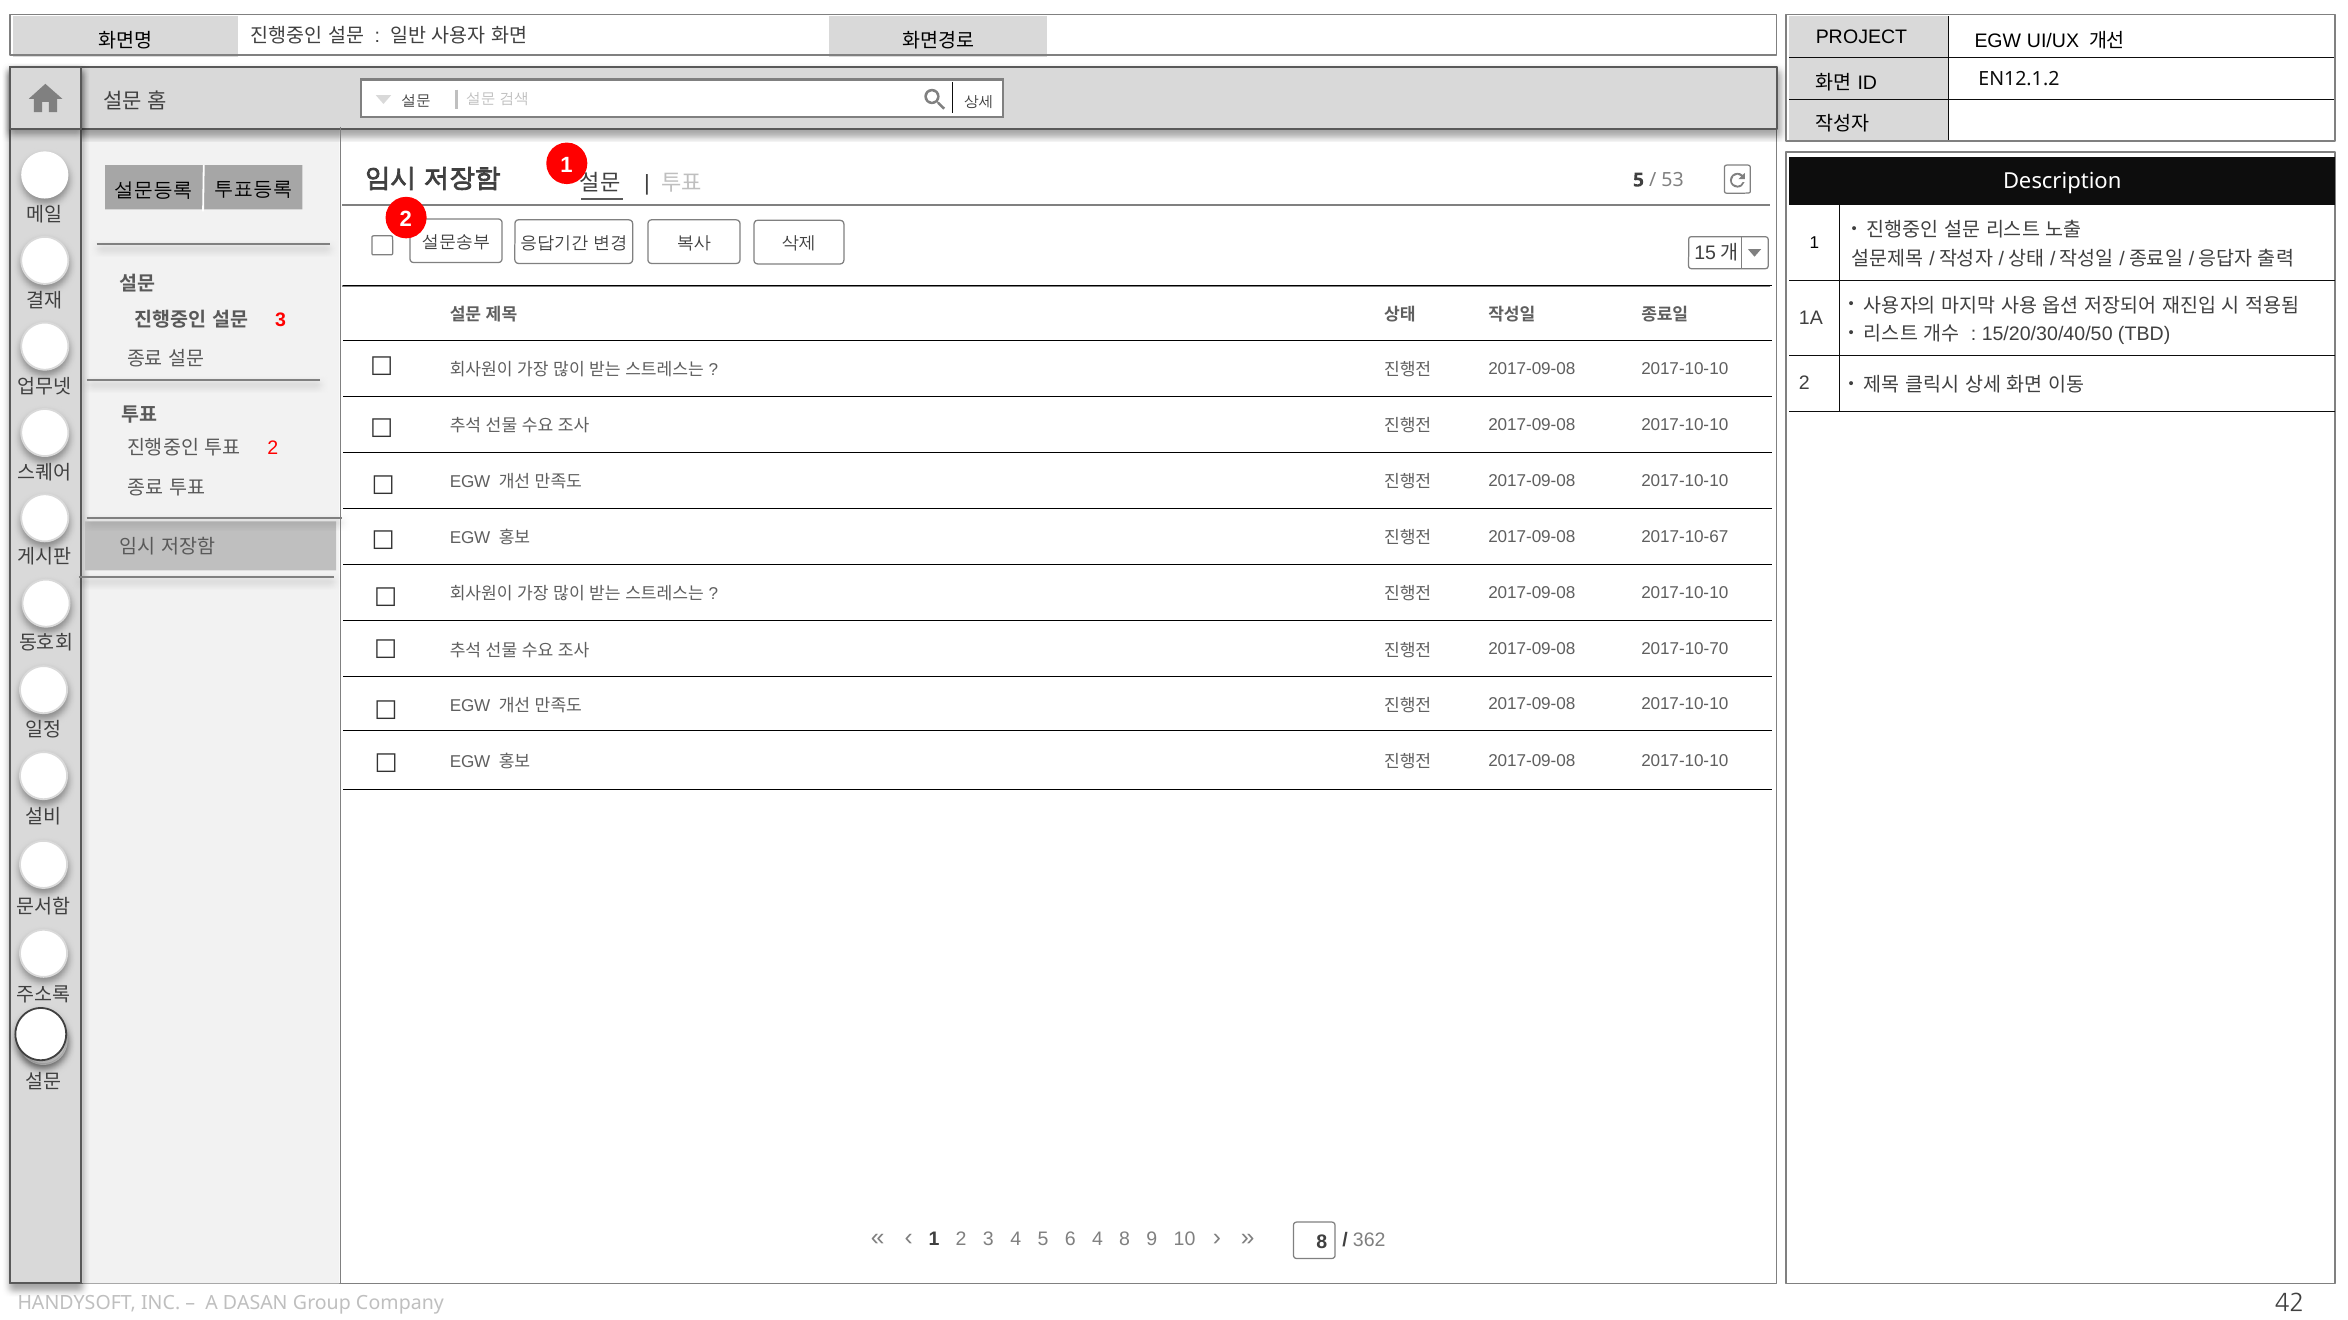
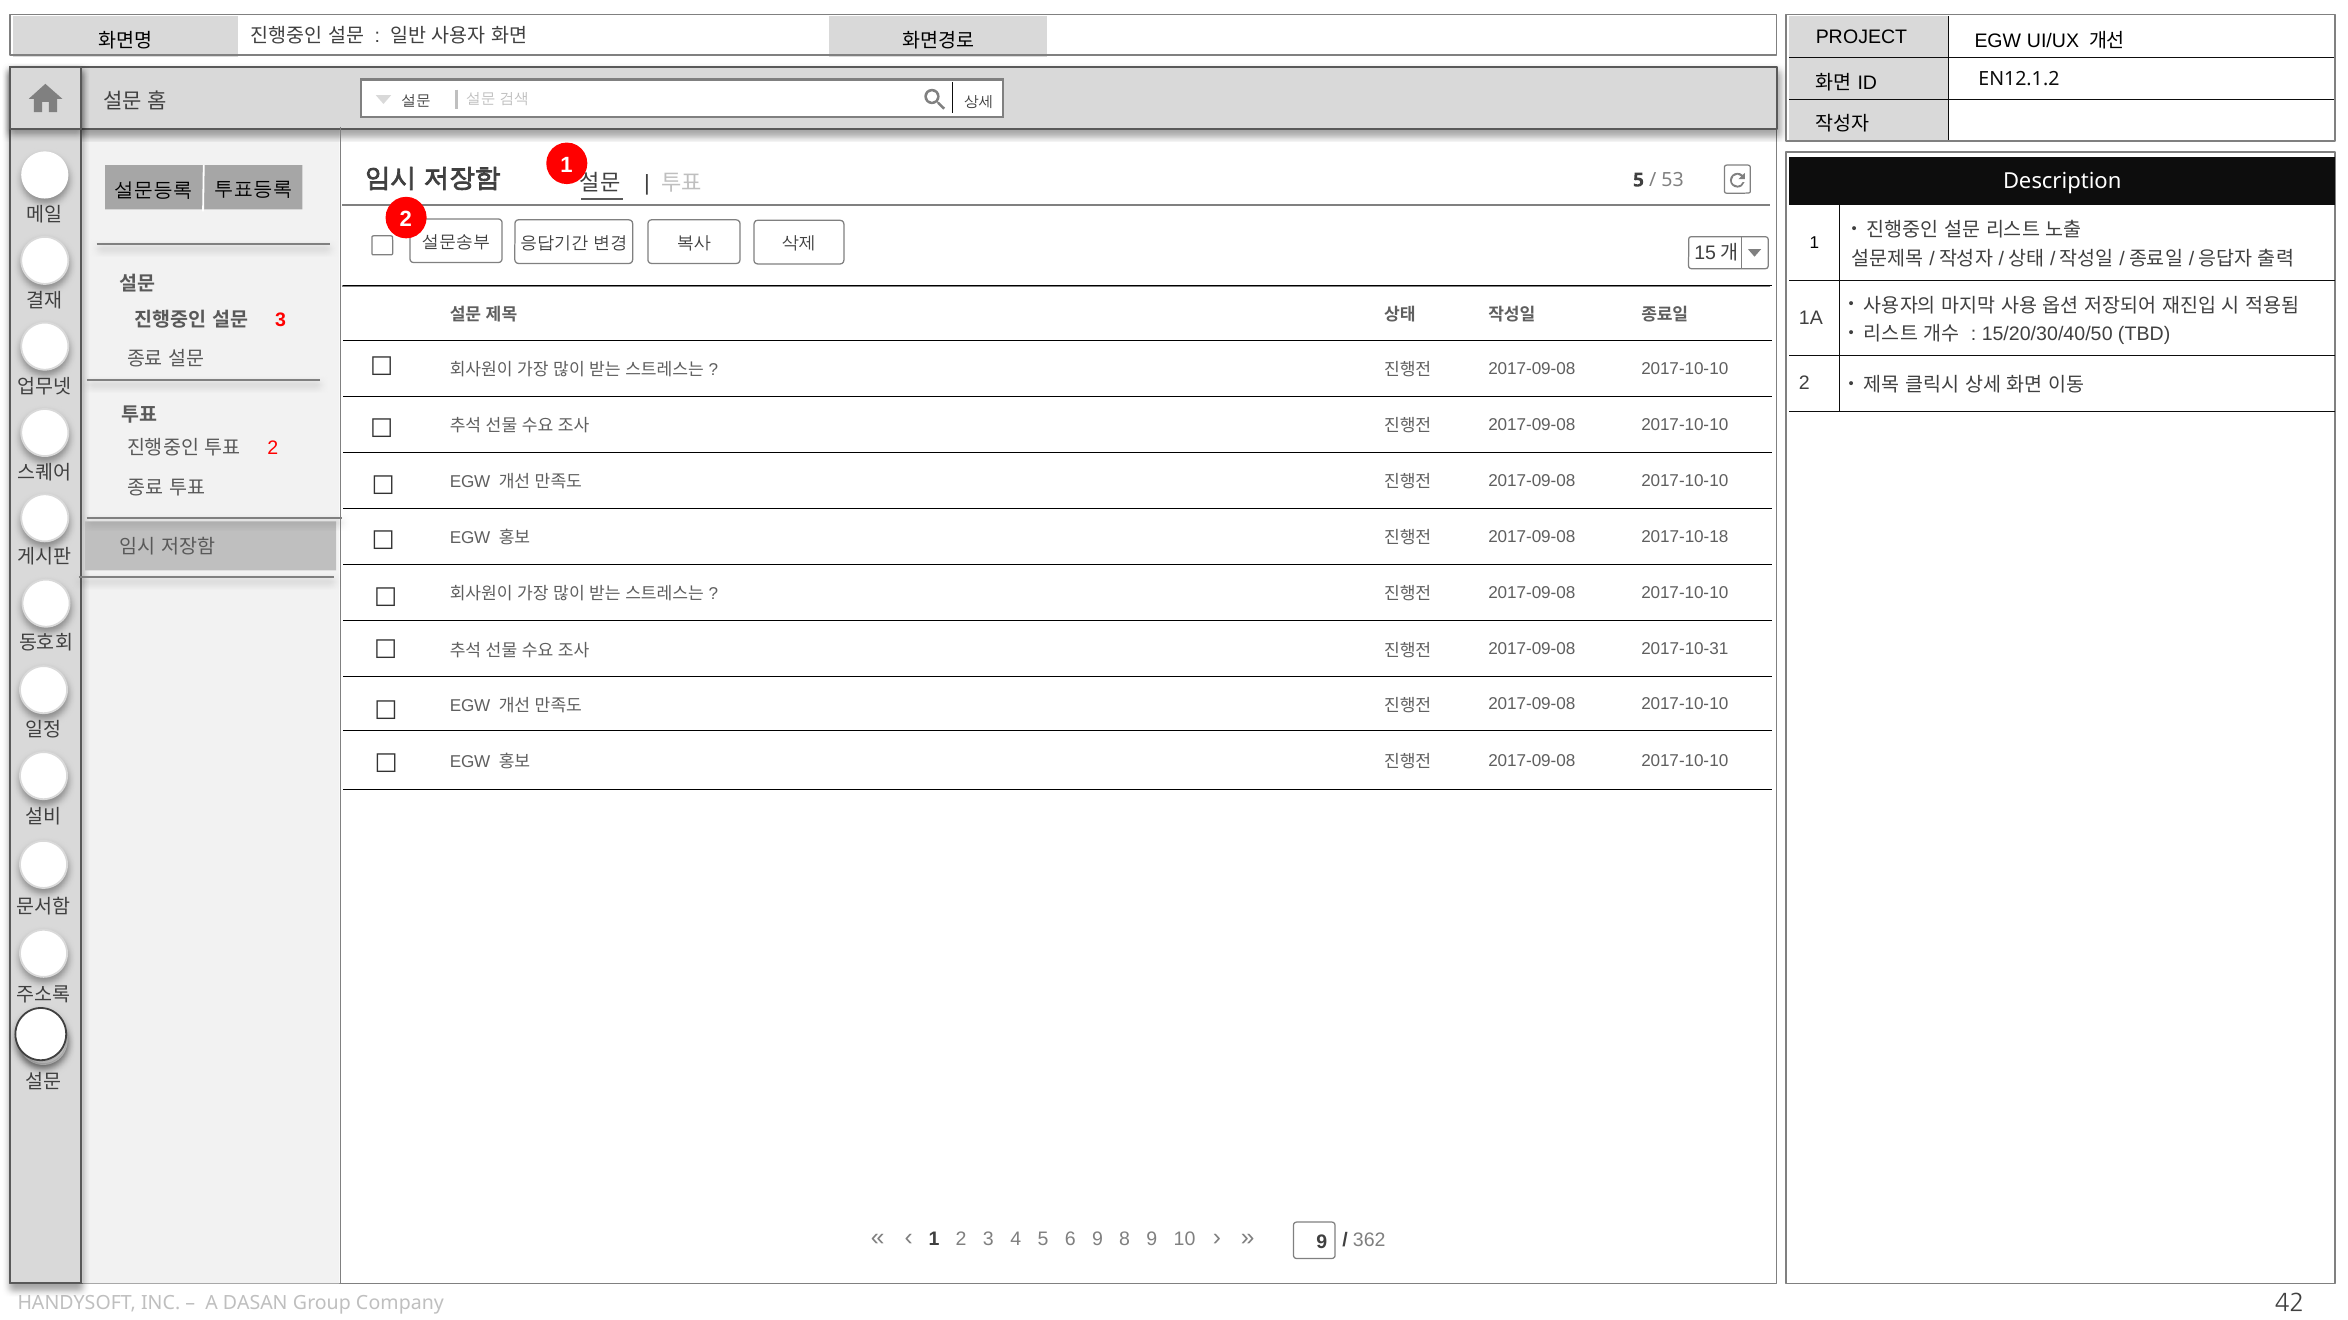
2017-10-67: 2017-10-67 -> 2017-10-18 (1685, 537)
2017-10-70: 2017-10-70 -> 2017-10-31 (1685, 649)
6 4: 4 -> 9 (1097, 1239)
8: 8 -> 9 (1322, 1242)
